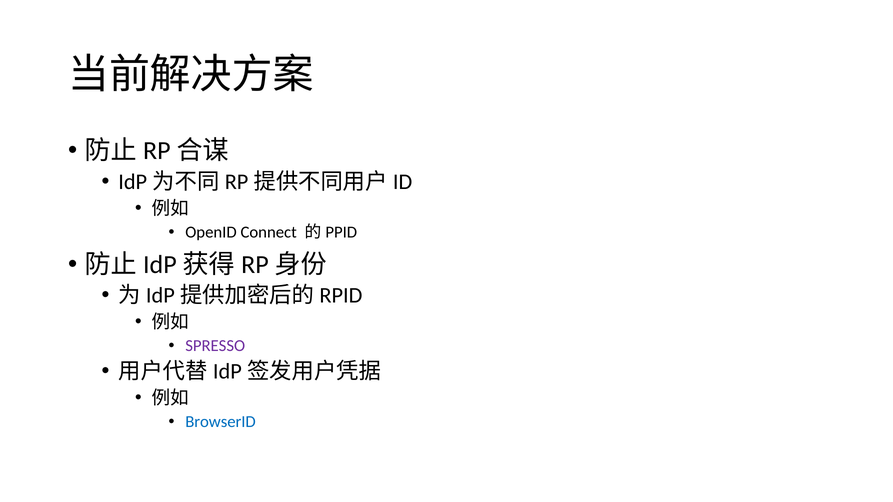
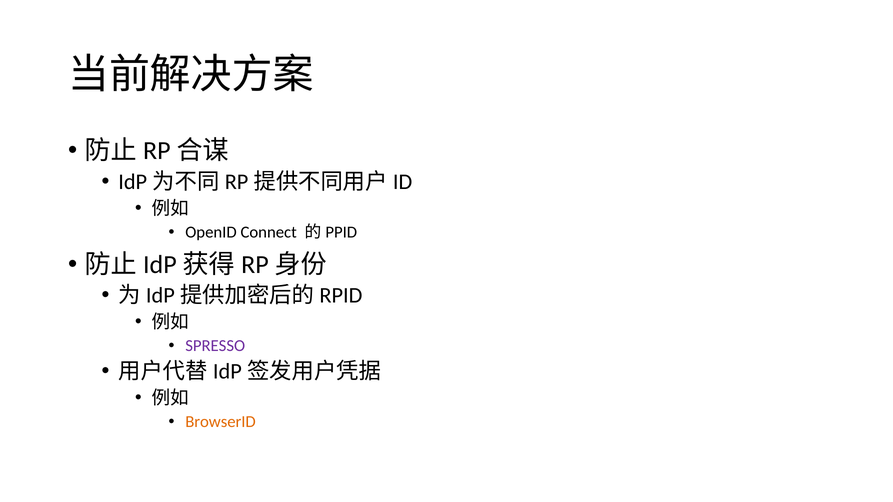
BrowserID colour: blue -> orange (221, 422)
